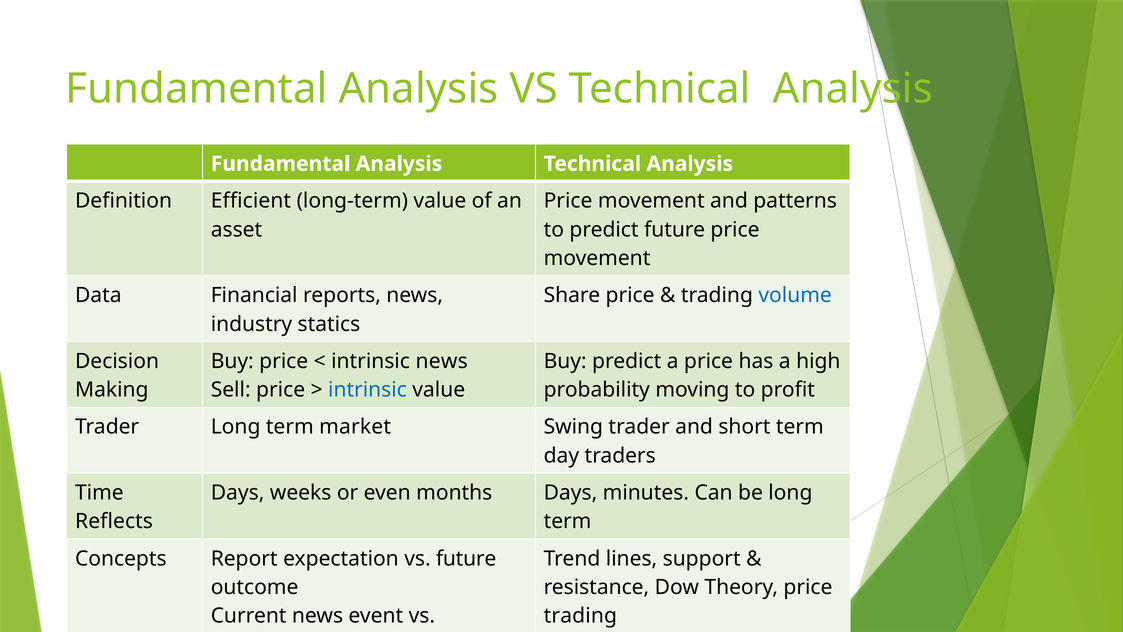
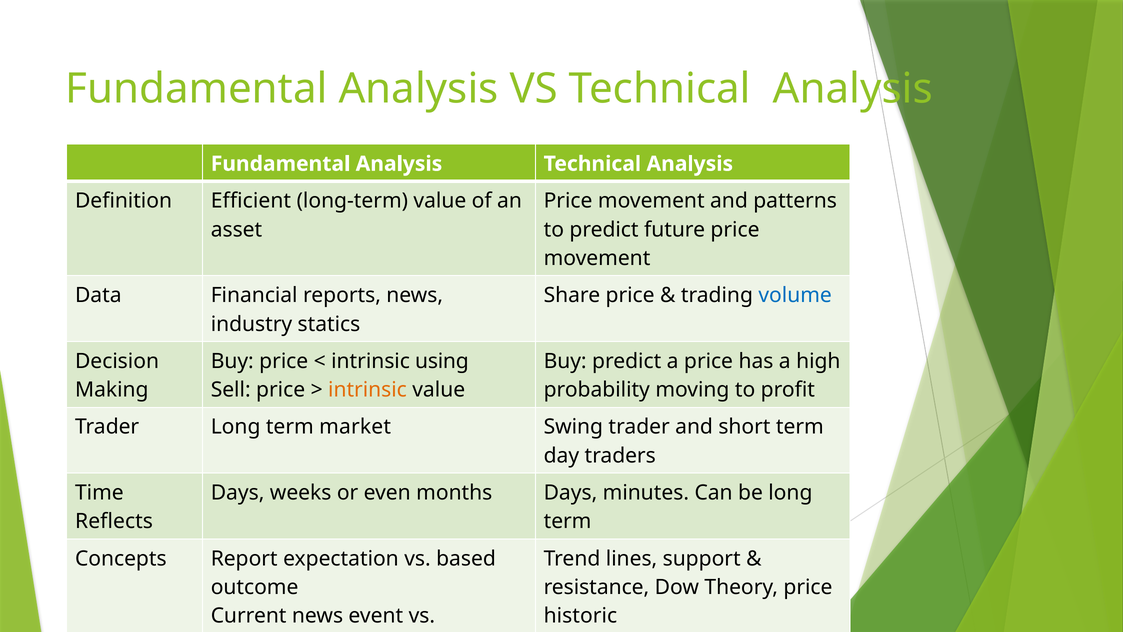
intrinsic news: news -> using (442, 361)
intrinsic colour: blue -> orange (367, 390)
vs future: future -> based (466, 558)
trading: trading -> historic (580, 616)
